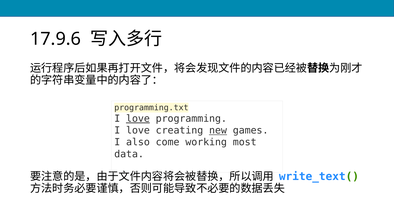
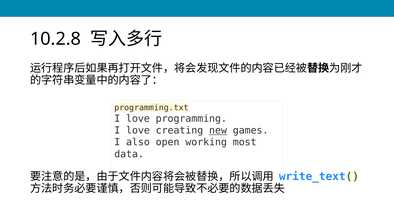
17.9.6: 17.9.6 -> 10.2.8 (56, 39)
love underline: present -> none (138, 119)
come: come -> open (168, 143)
